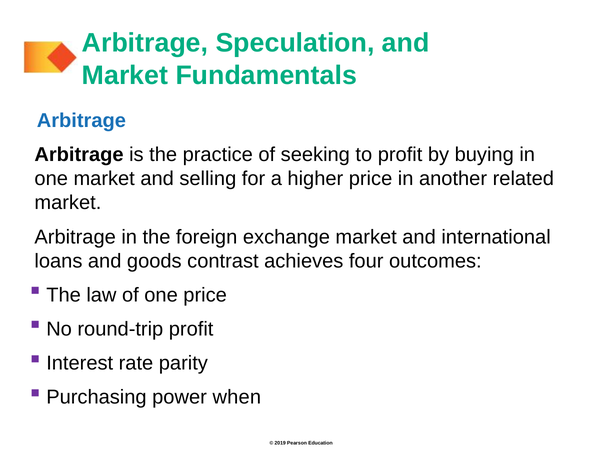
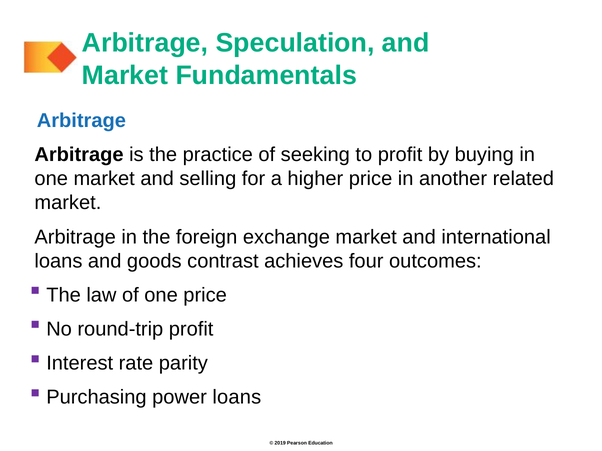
power when: when -> loans (237, 398)
